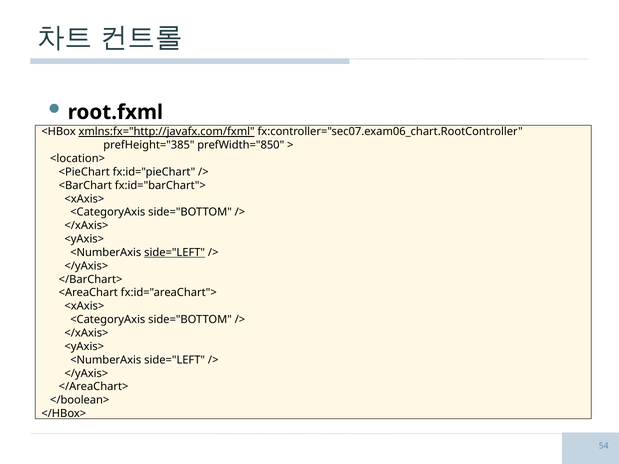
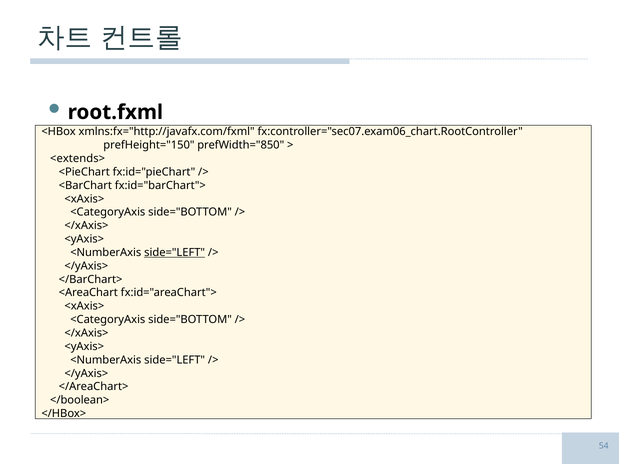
xmlns:fx="http://javafx.com/fxml underline: present -> none (167, 132)
prefHeight="385: prefHeight="385 -> prefHeight="150 (149, 145)
<location>: <location> -> <extends> (78, 159)
